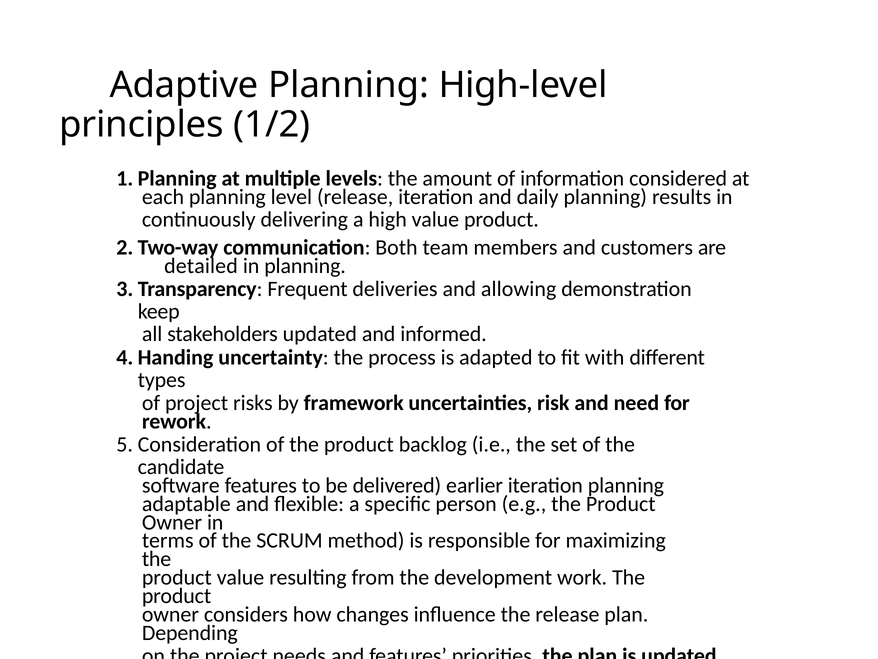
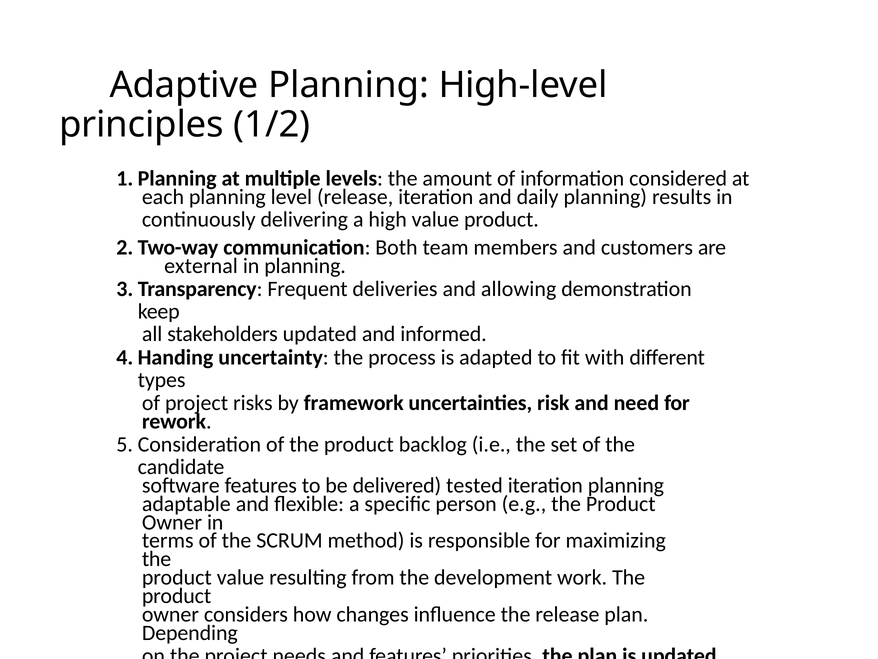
detailed: detailed -> external (201, 266)
earlier: earlier -> tested (474, 485)
